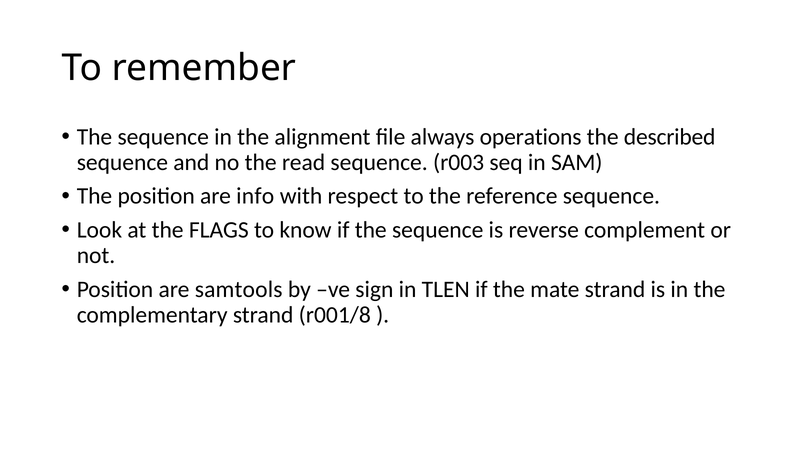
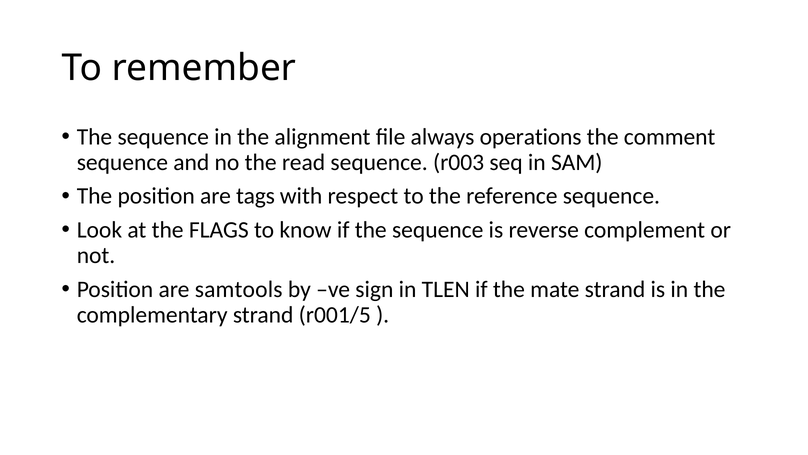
described: described -> comment (670, 137)
info: info -> tags (255, 196)
r001/8: r001/8 -> r001/5 (335, 315)
